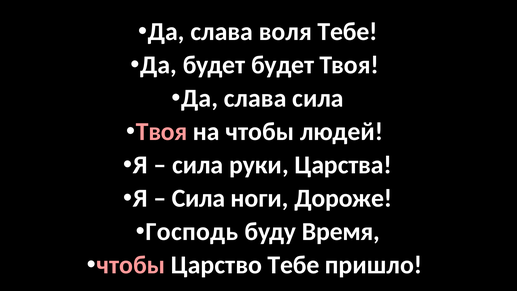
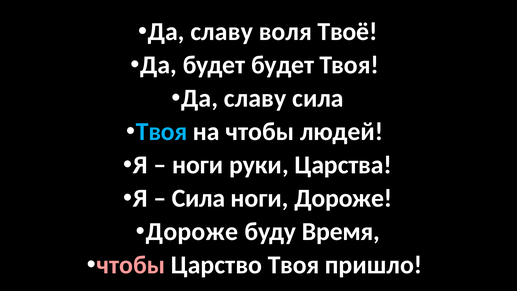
слава: слава -> славу (222, 32)
воля Тебе: Тебе -> Твоё (348, 32)
слава: слава -> славу (255, 98)
Твоя colour: pink -> light blue (162, 132)
сила: сила -> ноги (198, 165)
Господь: Господь -> Дороже (192, 232)
Царство Тебе: Тебе -> Твоя (293, 265)
